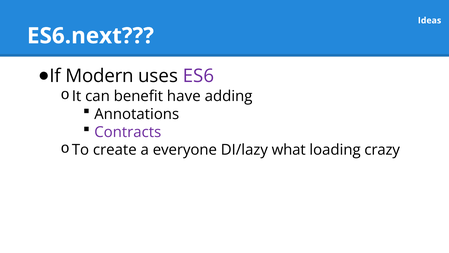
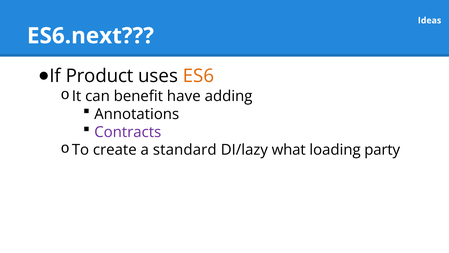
Modern: Modern -> Product (100, 76)
ES6 colour: purple -> orange (198, 76)
everyone: everyone -> standard (185, 150)
crazy: crazy -> party (382, 150)
